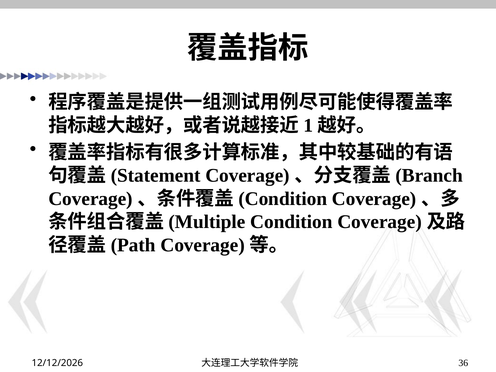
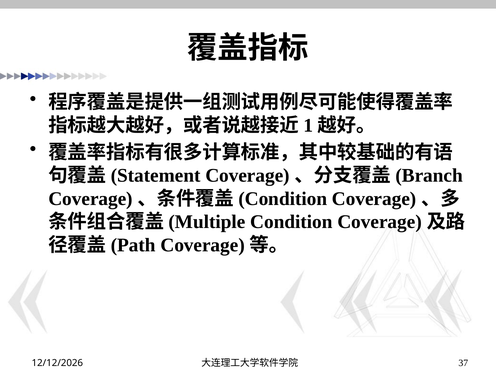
36: 36 -> 37 (463, 363)
